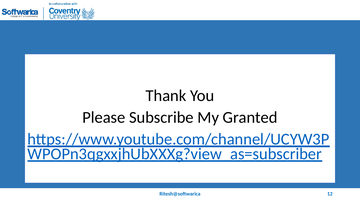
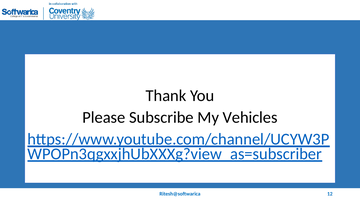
Granted: Granted -> Vehicles (250, 117)
